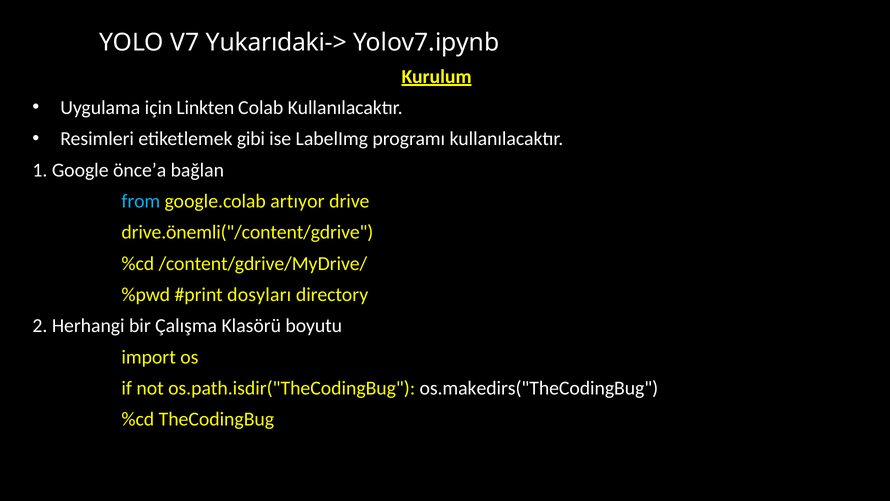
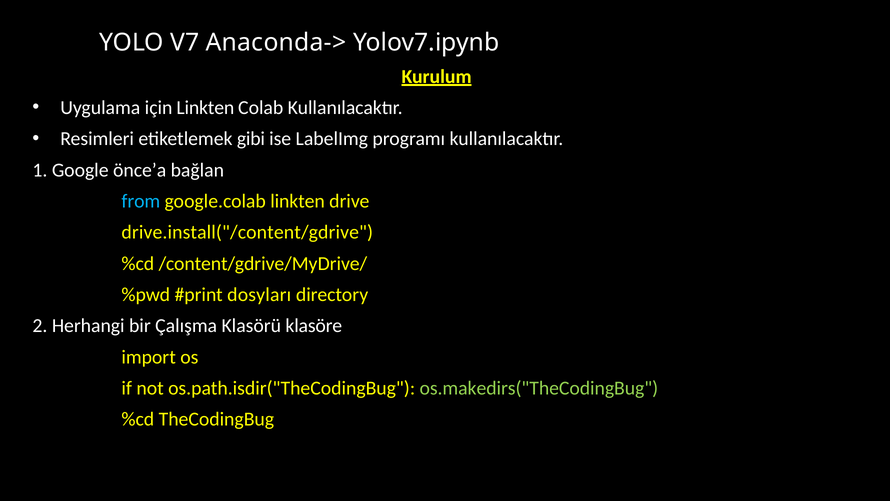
Yukarıdaki->: Yukarıdaki-> -> Anaconda-> (276, 42)
google.colab artıyor: artıyor -> linkten (298, 201)
drive.önemli("/content/gdrive: drive.önemli("/content/gdrive -> drive.install("/content/gdrive (247, 232)
boyutu: boyutu -> klasöre (314, 326)
os.makedirs("TheCodingBug colour: white -> light green (539, 388)
